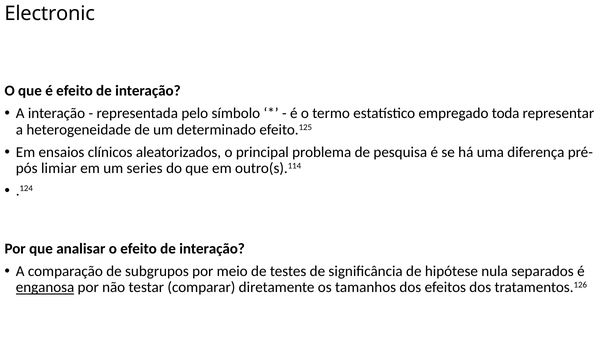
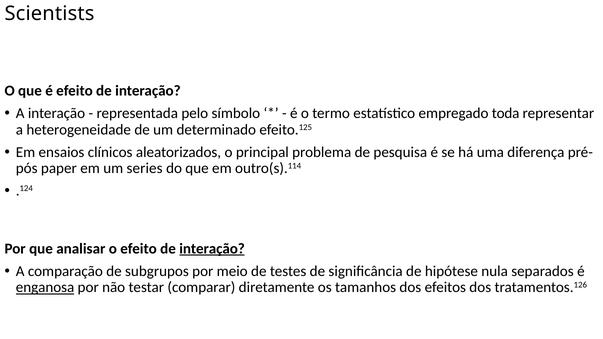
Electronic: Electronic -> Scientists (49, 14)
limiar: limiar -> paper (59, 168)
interação underline: none -> present (212, 249)
